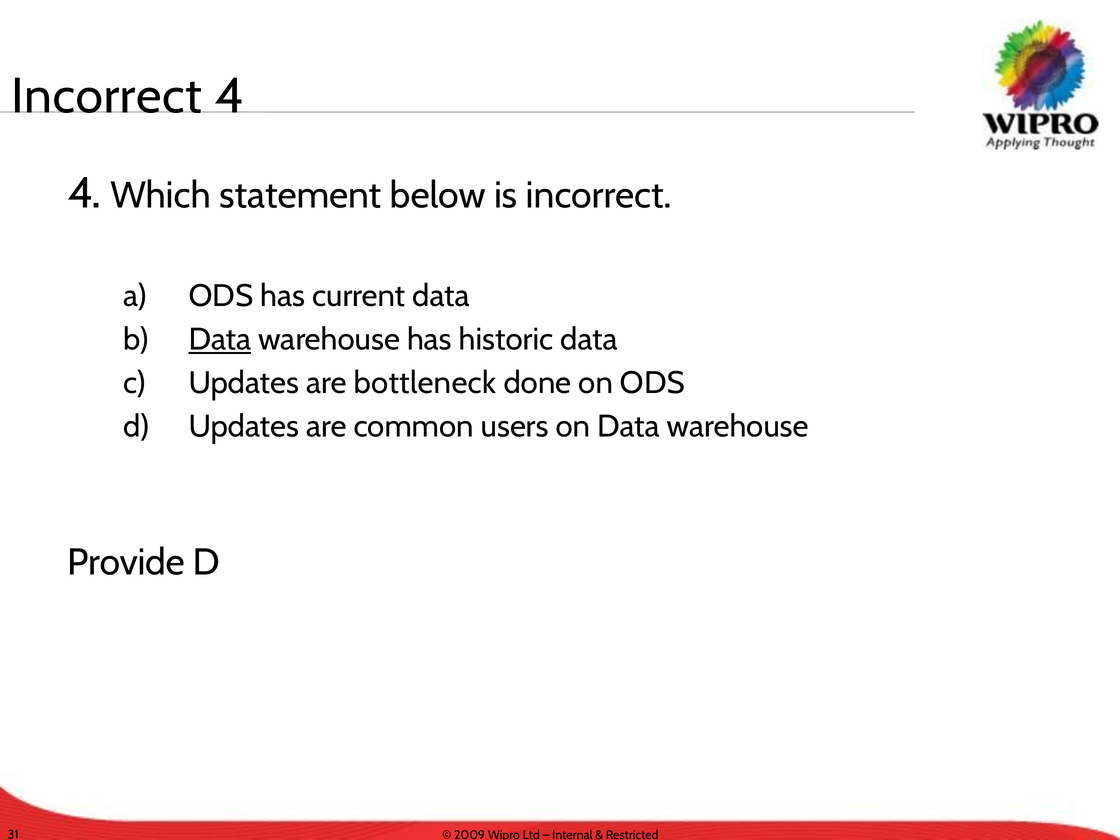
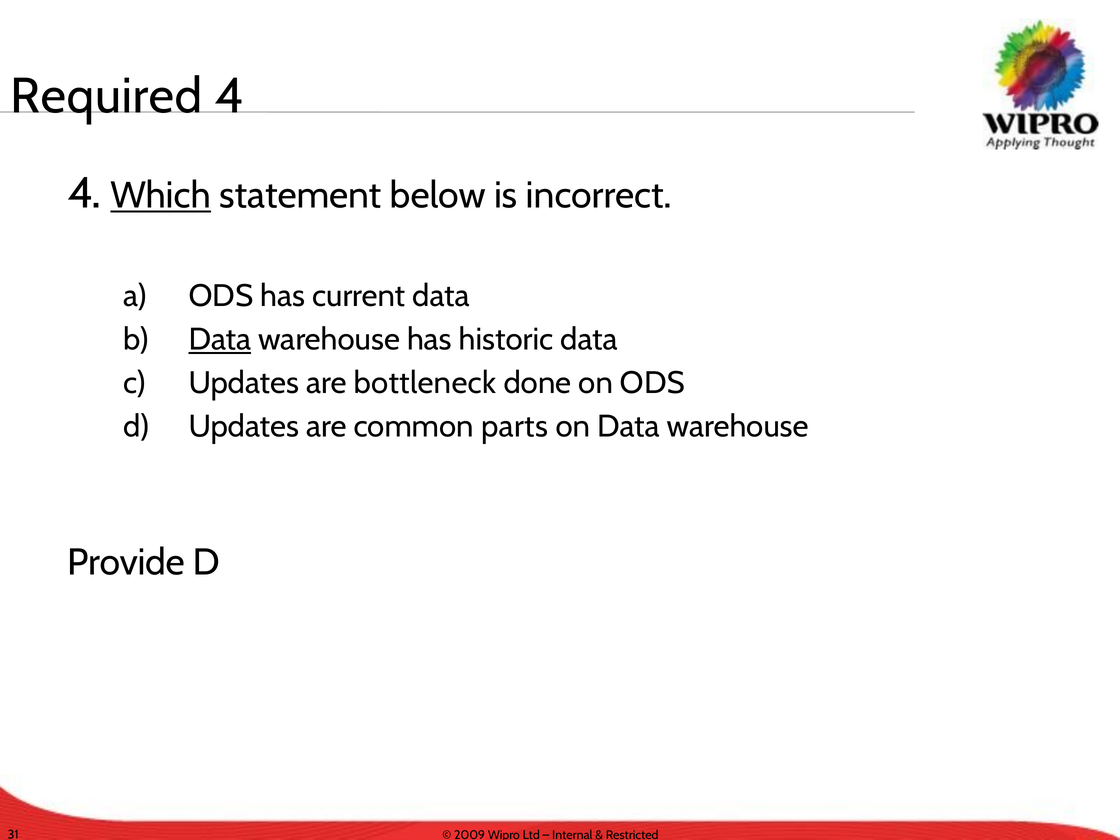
Incorrect: Incorrect -> Required (106, 96)
Which underline: none -> present (161, 195)
users: users -> parts (515, 427)
